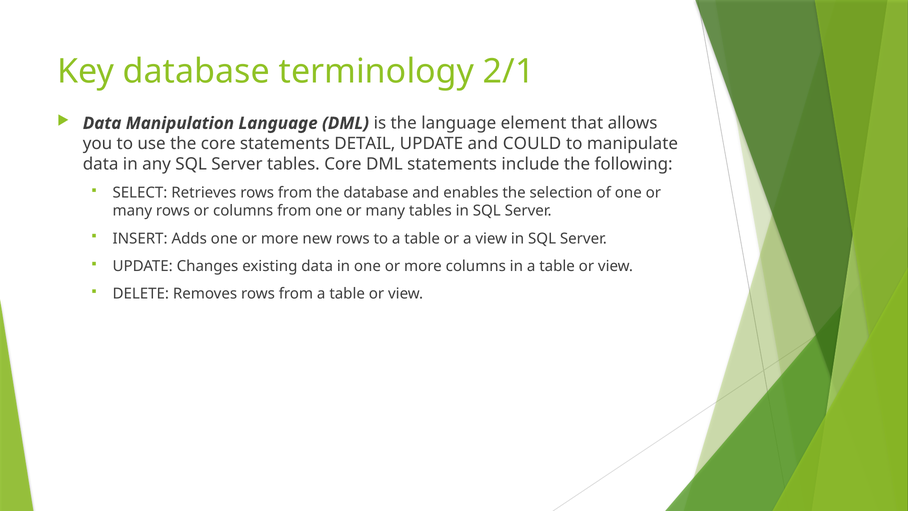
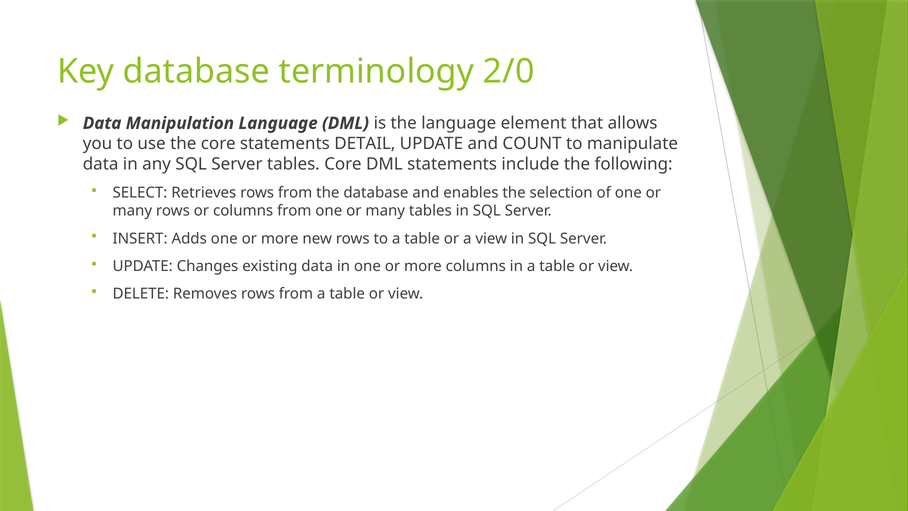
2/1: 2/1 -> 2/0 (509, 72)
COULD: COULD -> COUNT (532, 144)
